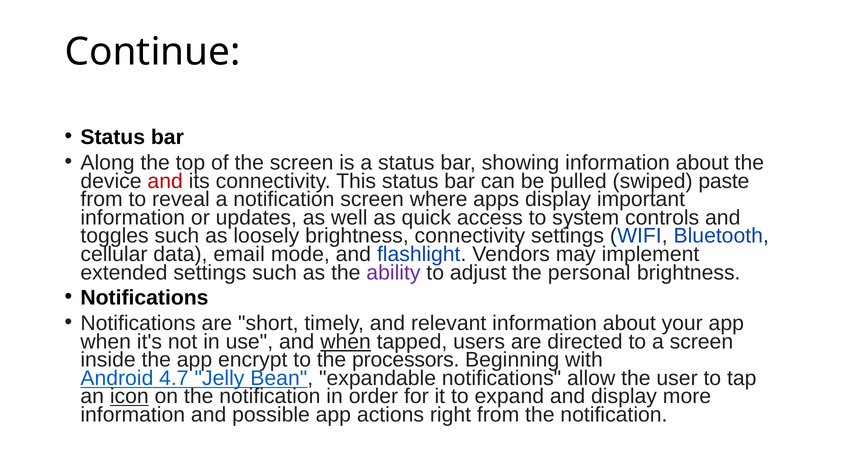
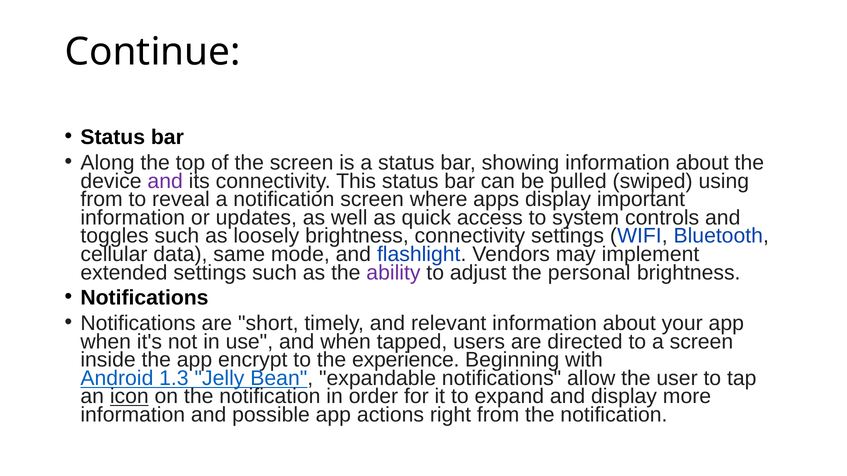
and colour: red -> purple (165, 181)
paste: paste -> using (724, 181)
email: email -> same (239, 255)
when underline: present -> none (346, 342)
processors: processors -> experience (406, 360)
4.7: 4.7 -> 1.3 (174, 378)
